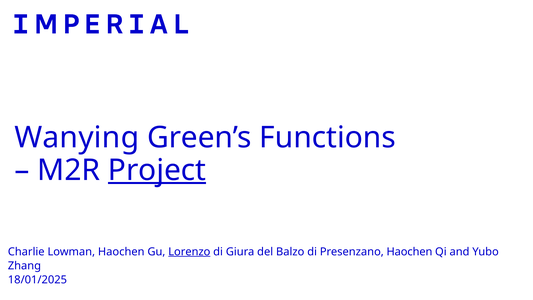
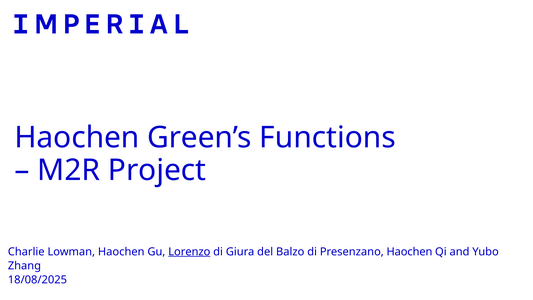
Wanying: Wanying -> Haochen (77, 138)
Project underline: present -> none (157, 170)
18/01/2025: 18/01/2025 -> 18/08/2025 (37, 279)
